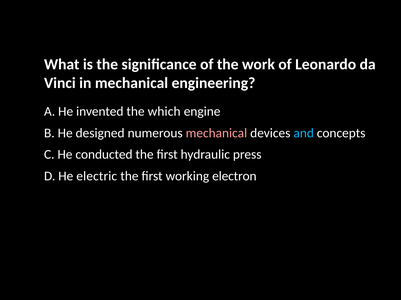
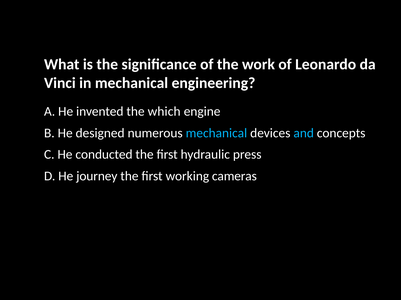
mechanical colour: pink -> light blue (216, 133)
electric: electric -> journey (97, 176)
electron: electron -> cameras (234, 176)
